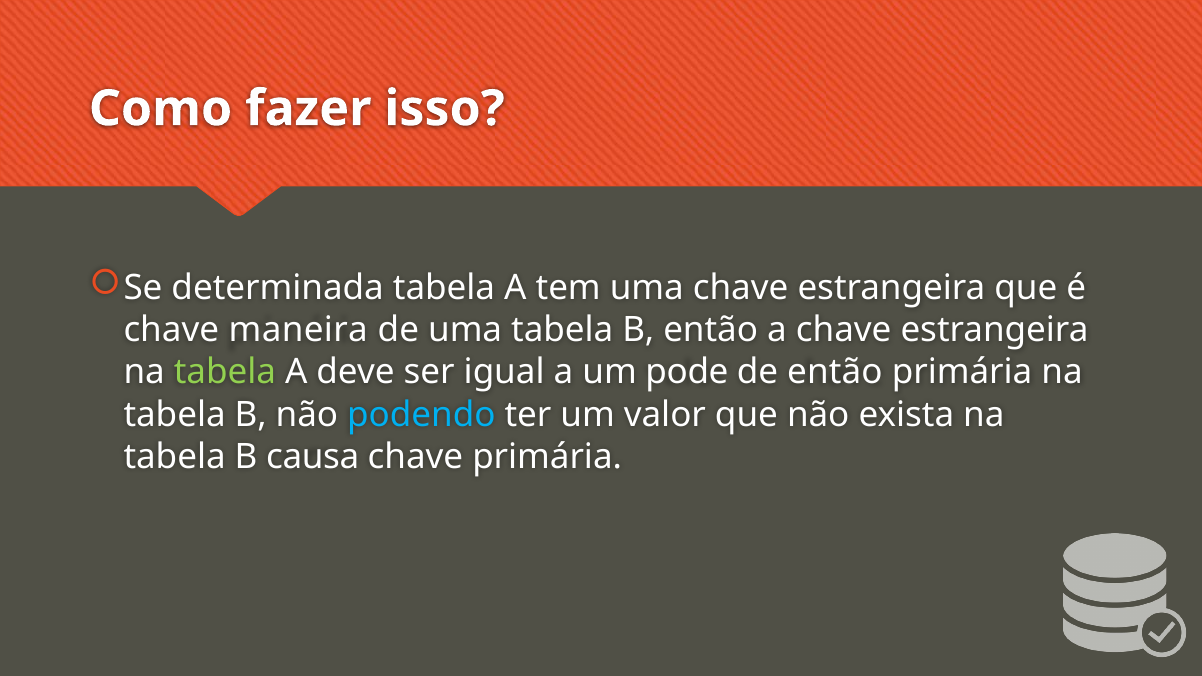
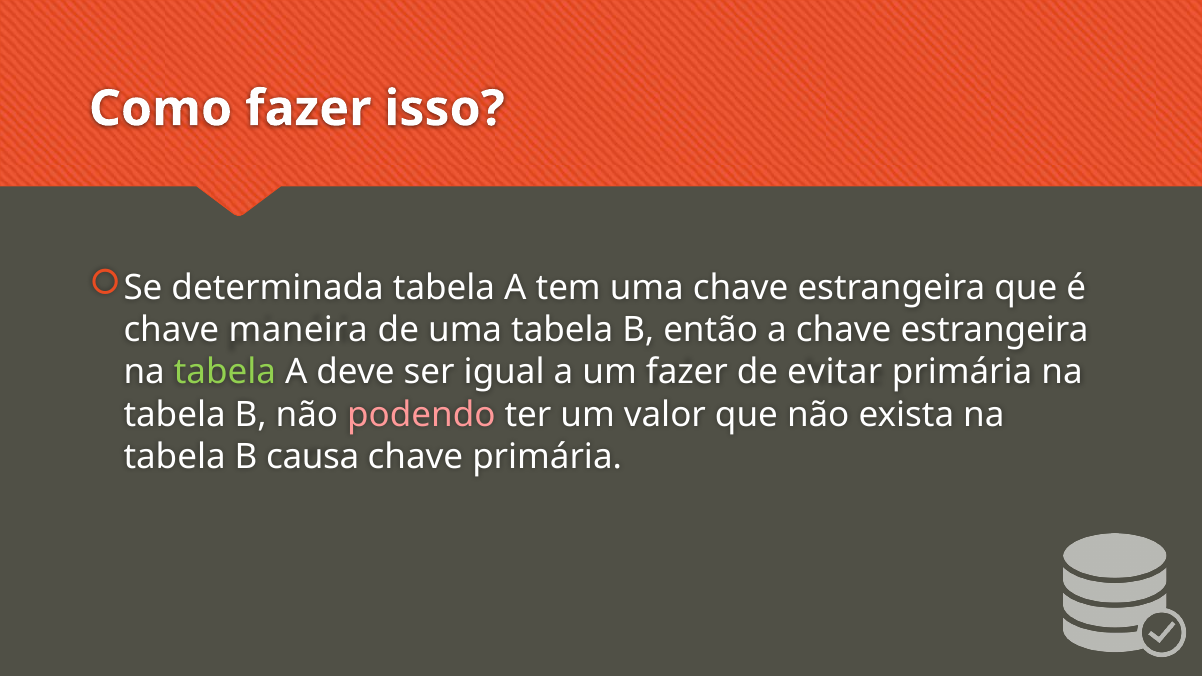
um pode: pode -> fazer (687, 372)
de então: então -> evitar (835, 372)
podendo colour: light blue -> pink (421, 415)
